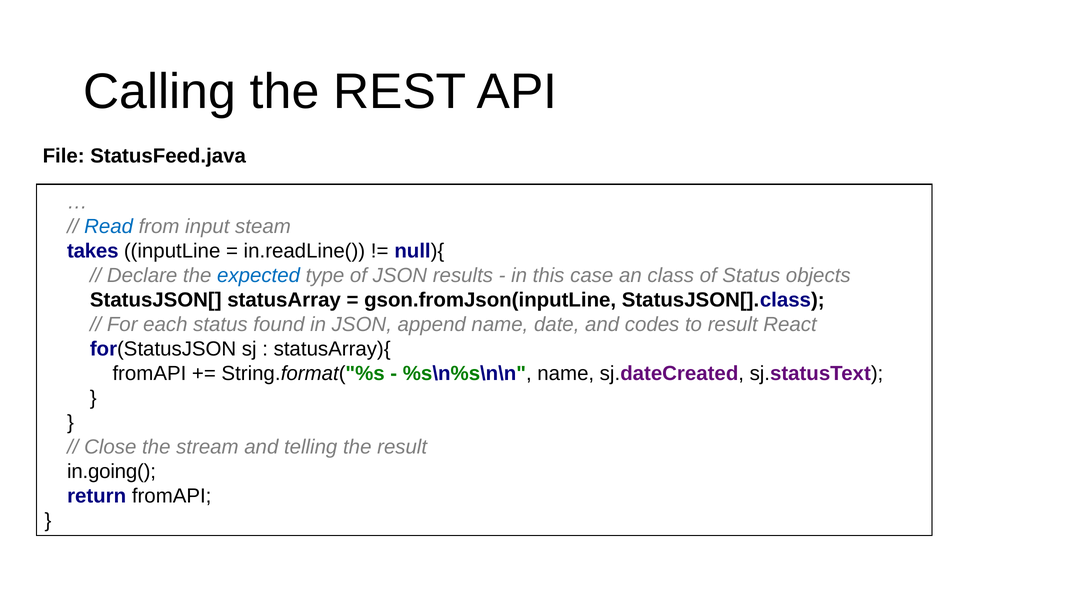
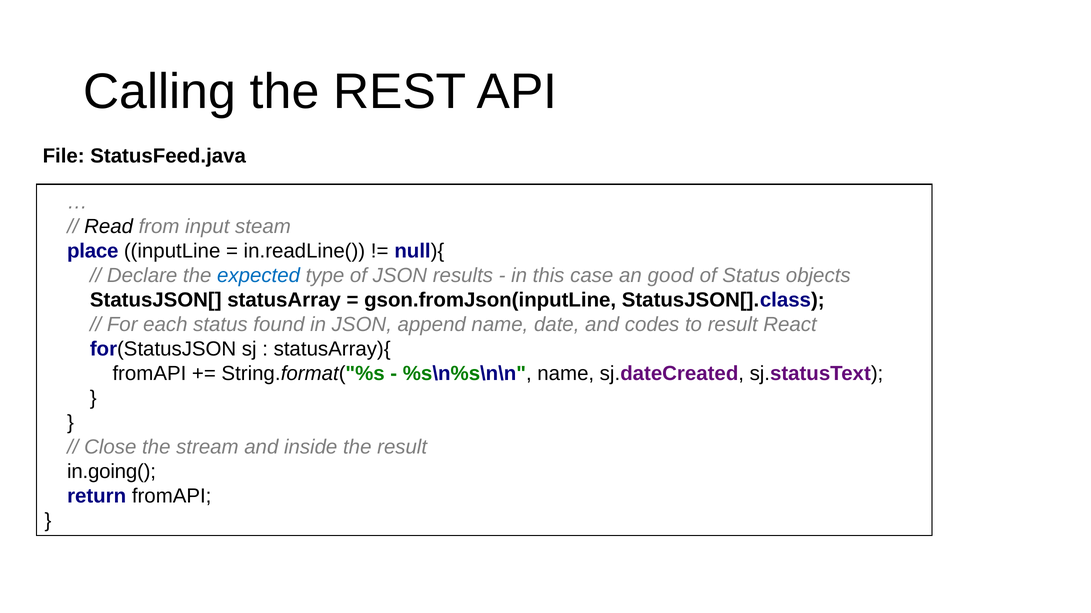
Read colour: blue -> black (109, 227)
takes: takes -> place (93, 251)
class: class -> good (671, 276)
telling: telling -> inside (311, 448)
